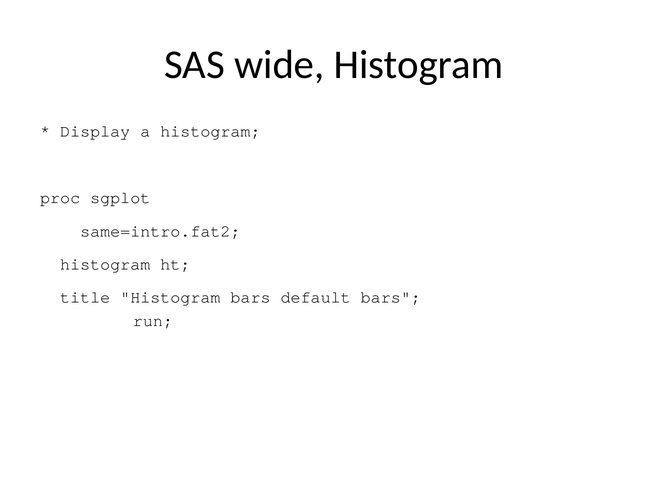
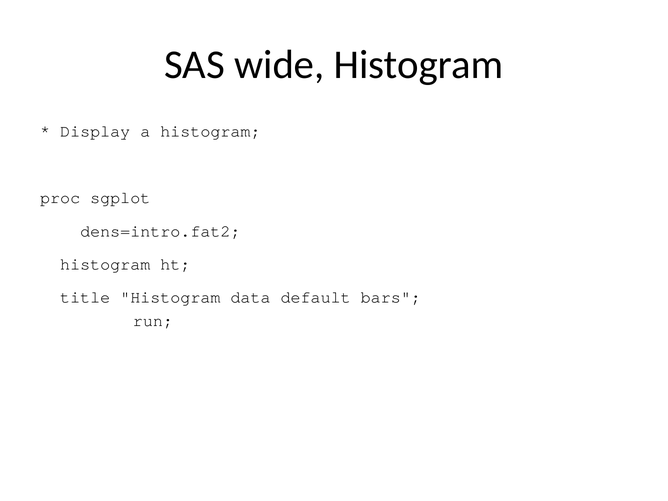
same=intro.fat2: same=intro.fat2 -> dens=intro.fat2 (160, 231)
Histogram bars: bars -> data (251, 297)
